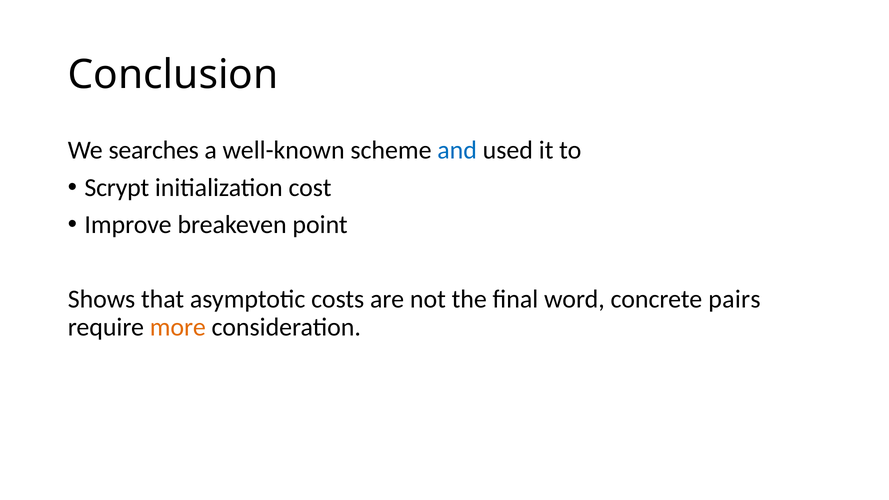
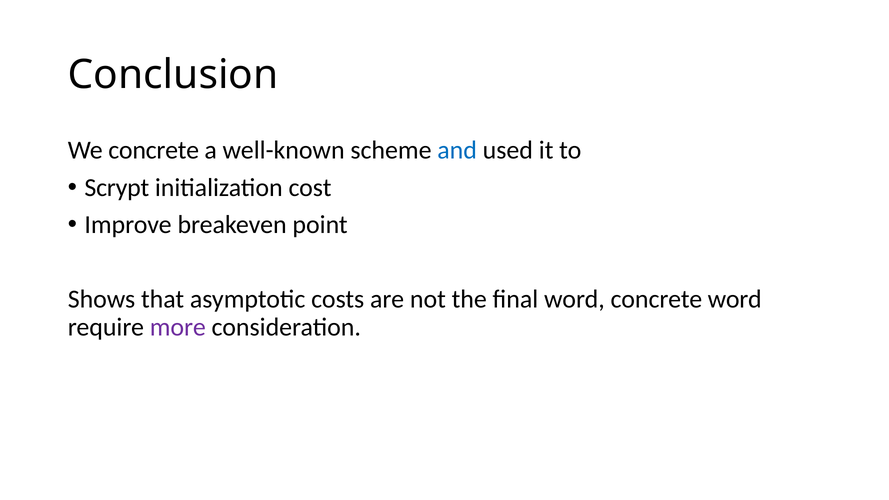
We searches: searches -> concrete (154, 150)
concrete pairs: pairs -> word (735, 299)
more colour: orange -> purple (178, 327)
